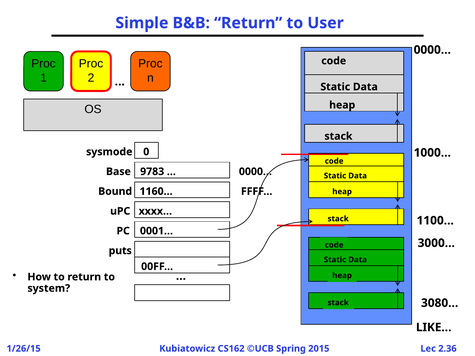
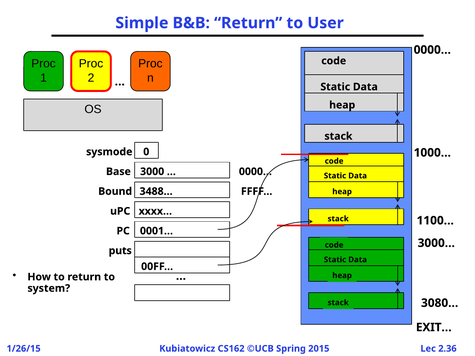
9783: 9783 -> 3000 (152, 172)
1160…: 1160… -> 3488… (156, 191)
LIKE…: LIKE… -> EXIT… (434, 328)
